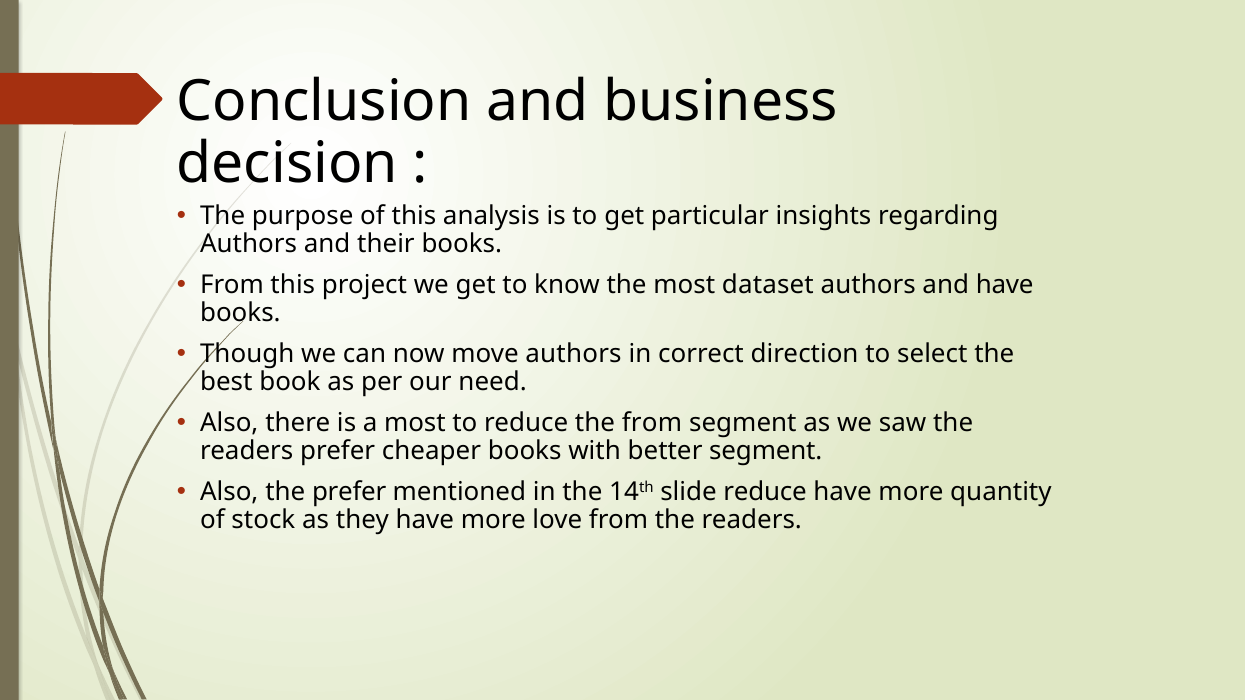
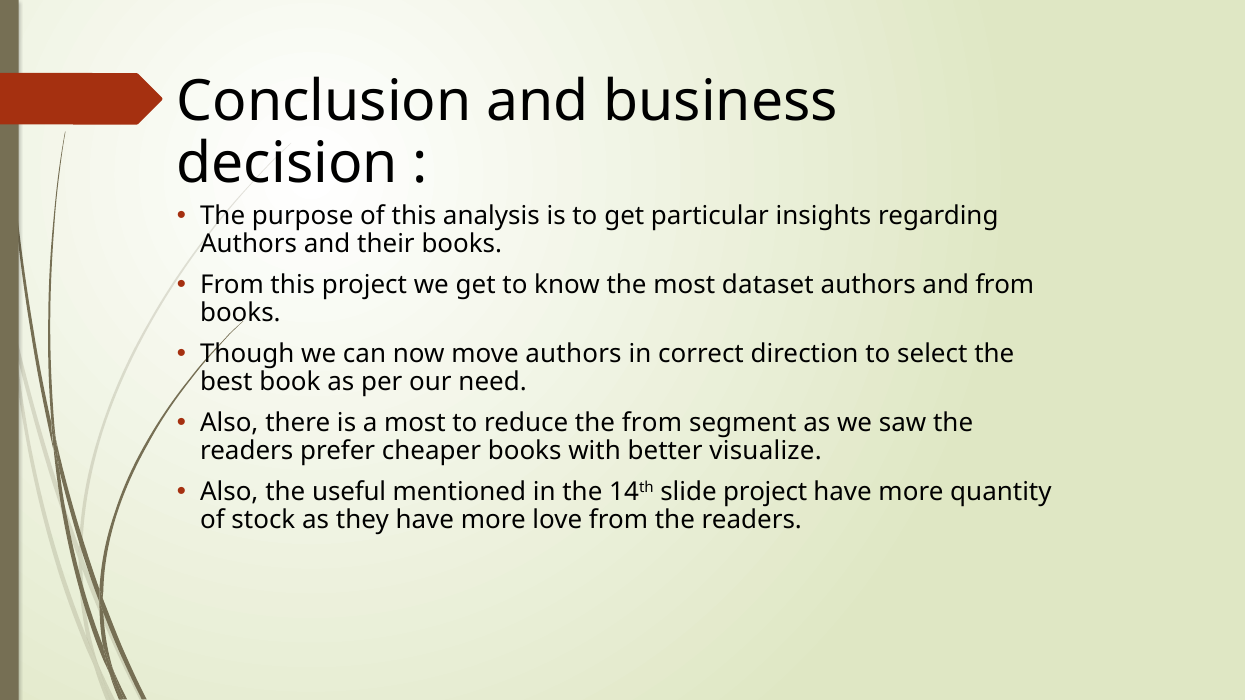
and have: have -> from (1005, 285)
better segment: segment -> visualize (766, 451)
the prefer: prefer -> useful (349, 492)
slide reduce: reduce -> project (765, 492)
